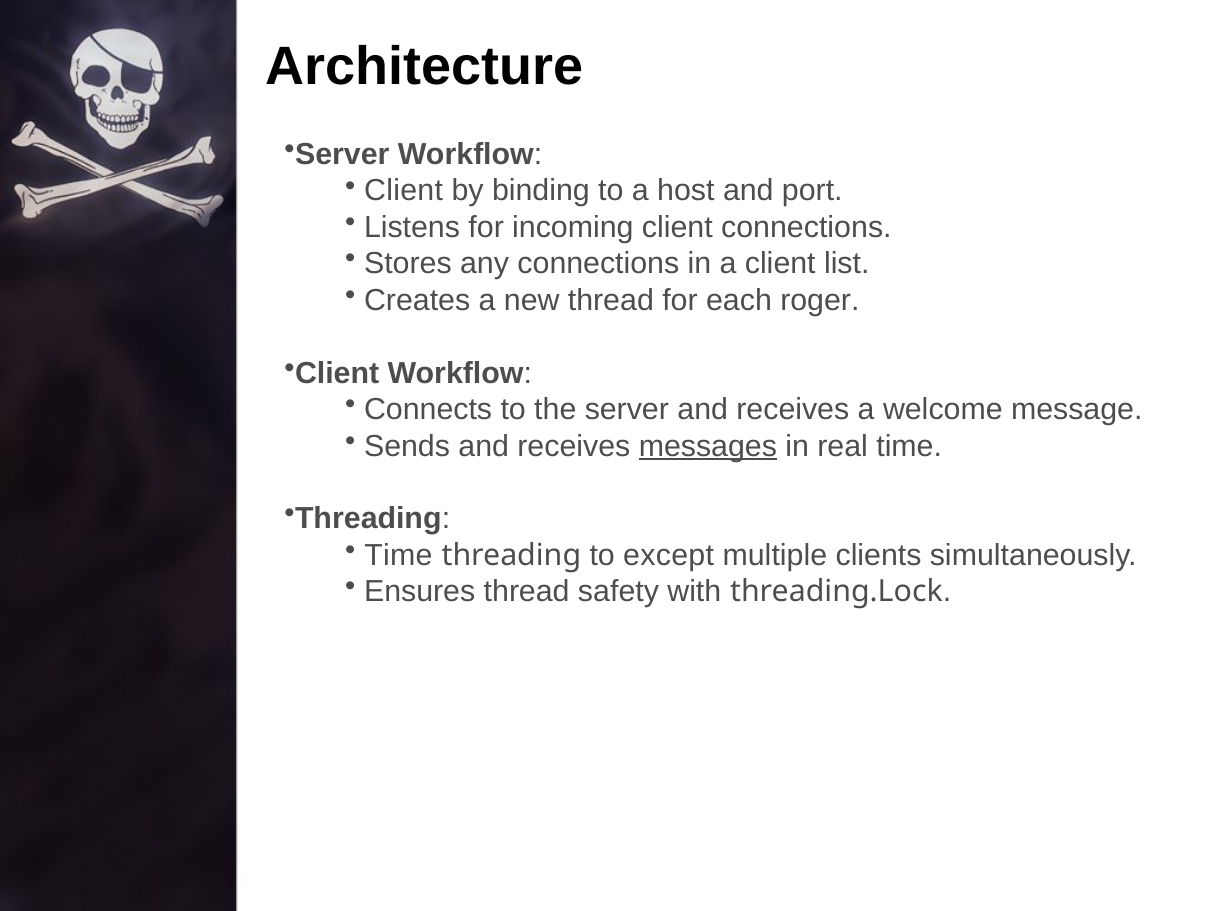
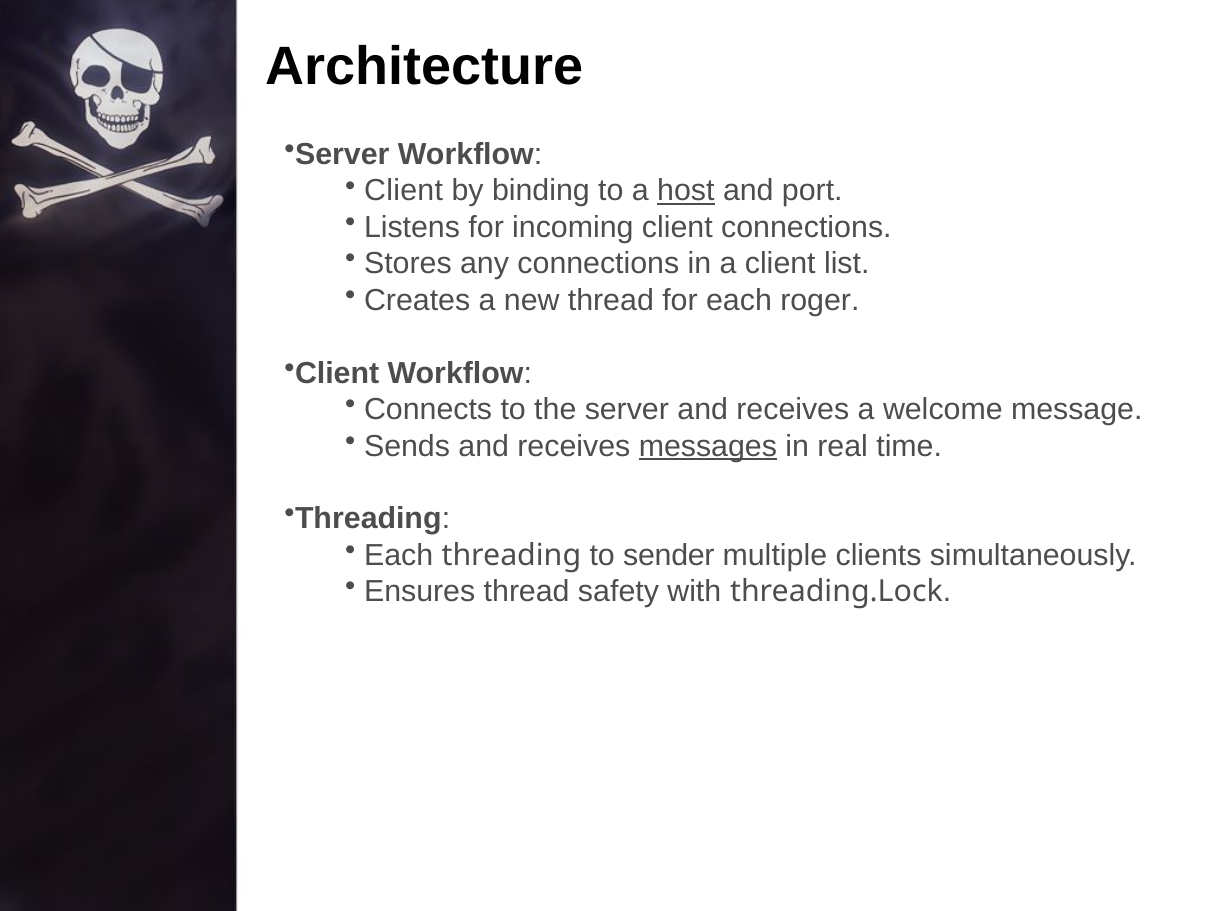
host underline: none -> present (686, 191)
Time: Time -> Each (399, 555)
except: except -> sender (669, 555)
